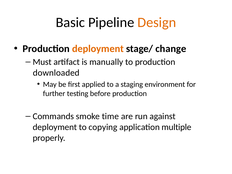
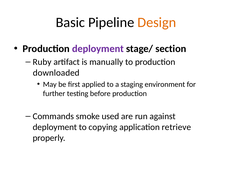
deployment colour: orange -> purple (98, 49)
change: change -> section (171, 49)
Must: Must -> Ruby (42, 62)
time: time -> used (110, 116)
multiple: multiple -> retrieve (176, 127)
